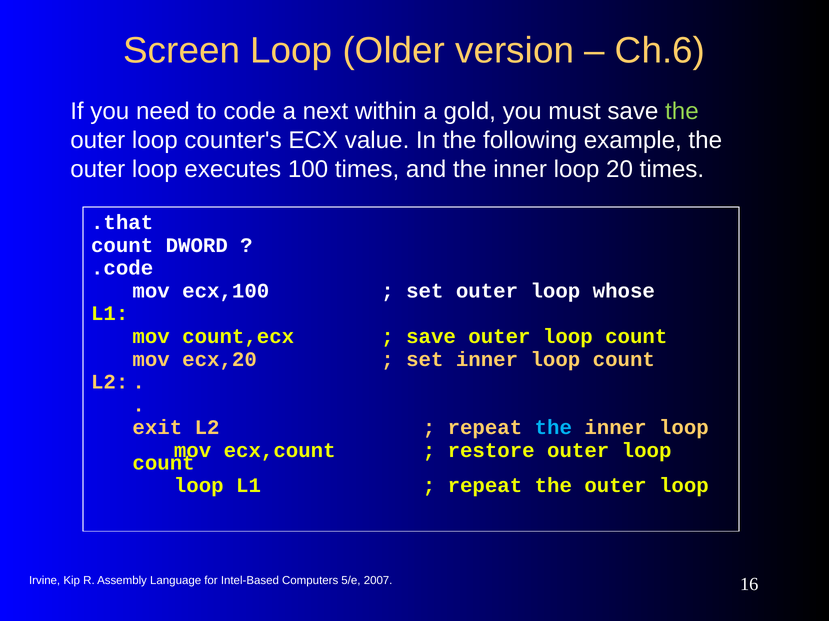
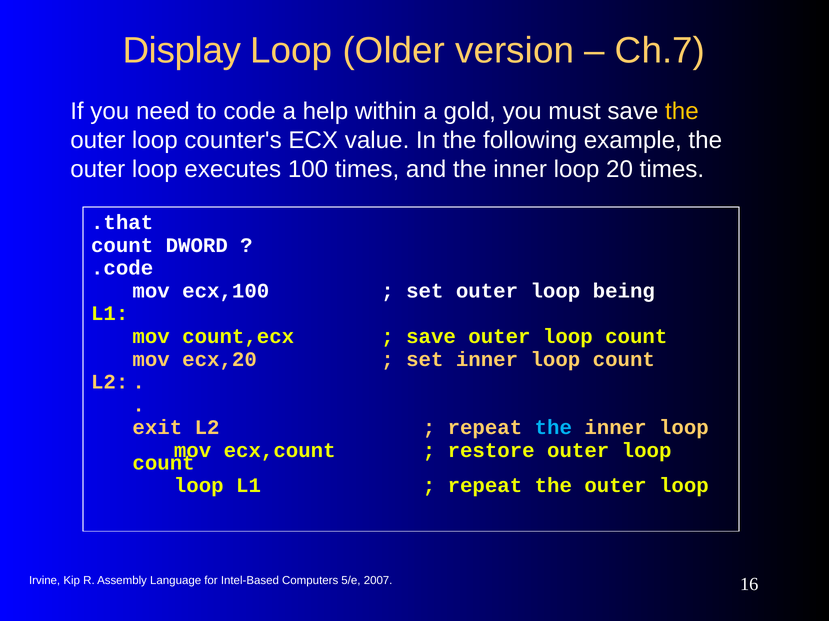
Screen: Screen -> Display (182, 51)
Ch.6: Ch.6 -> Ch.7 (660, 51)
next: next -> help (325, 112)
the colour: light green -> yellow (682, 112)
whose: whose -> being (624, 291)
